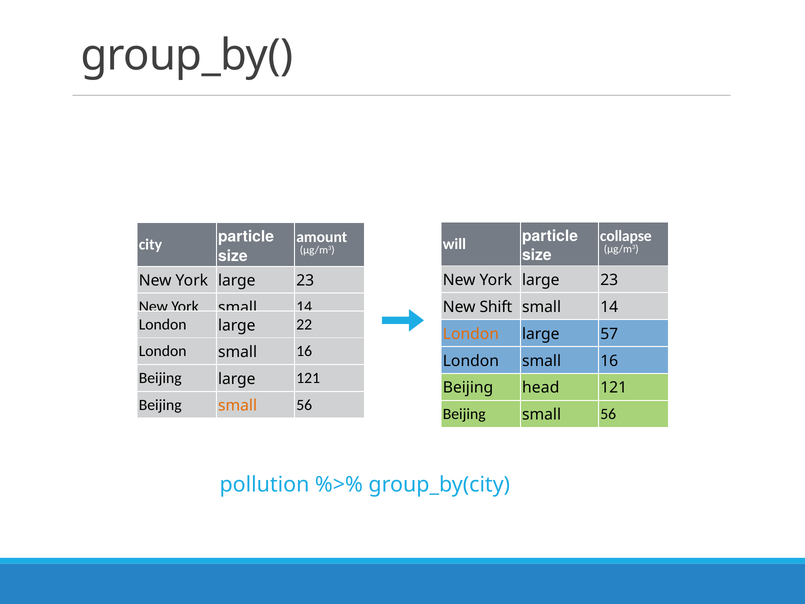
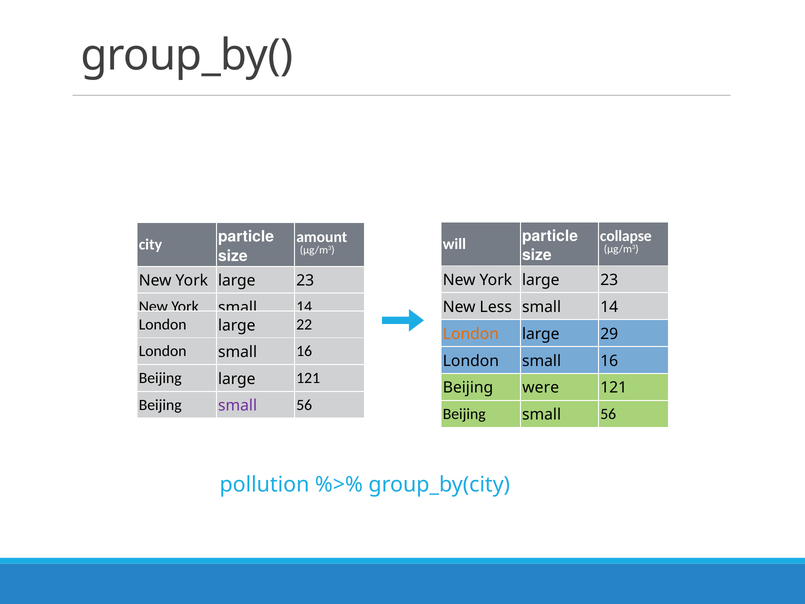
Shift: Shift -> Less (496, 307)
57: 57 -> 29 (609, 334)
head: head -> were (541, 388)
small colour: orange -> purple (238, 405)
